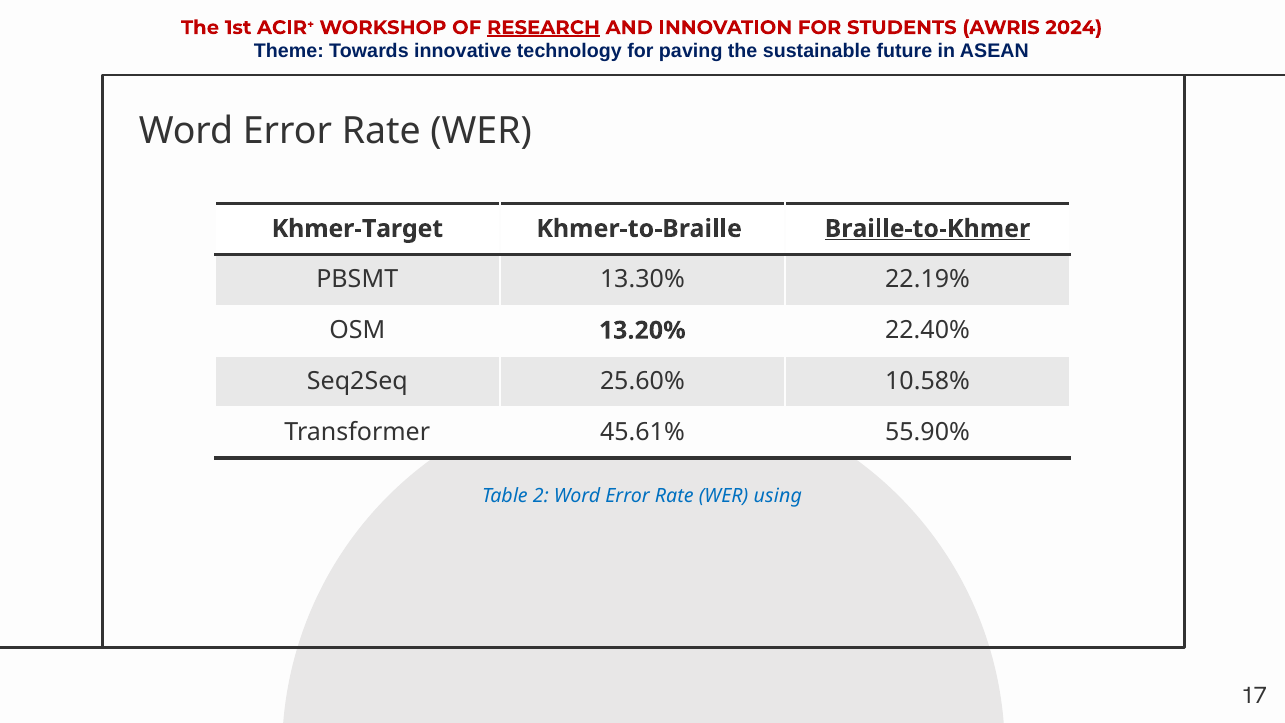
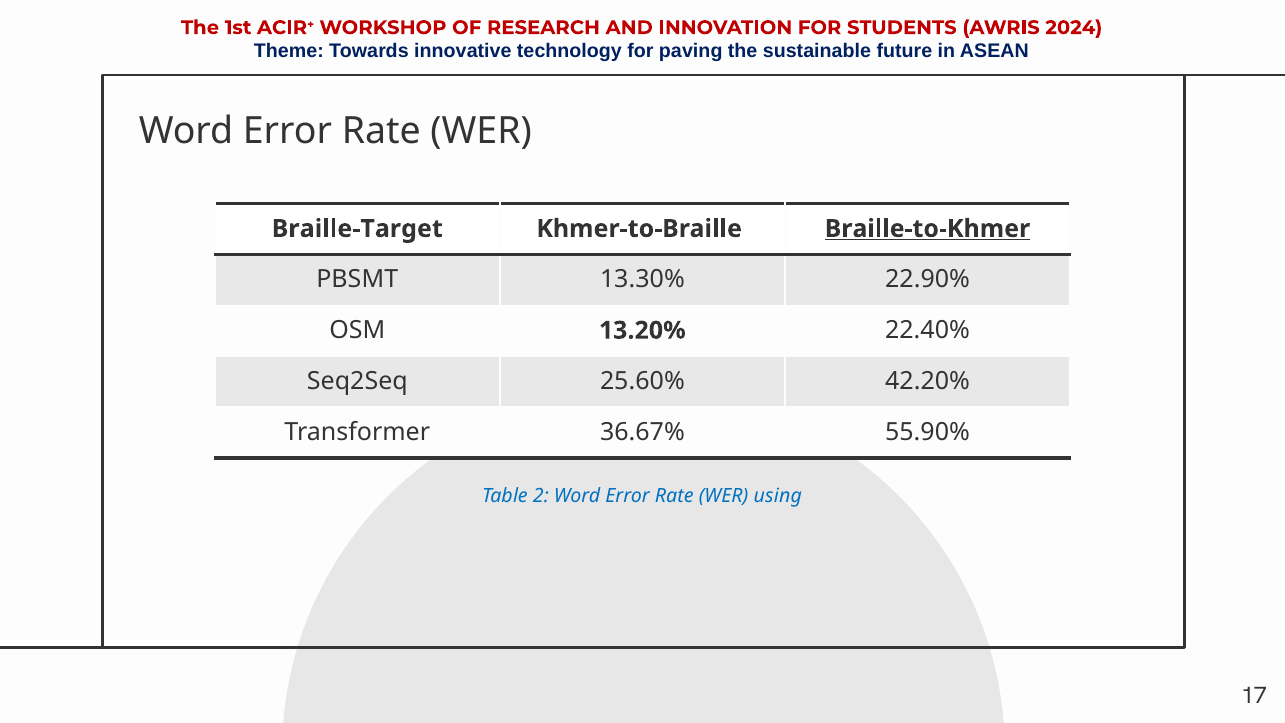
RESEARCH underline: present -> none (543, 28)
Khmer-Target: Khmer-Target -> Braille-Target (357, 229)
22.19%: 22.19% -> 22.90% (928, 280)
10.58%: 10.58% -> 42.20% (928, 381)
45.61%: 45.61% -> 36.67% (642, 432)
